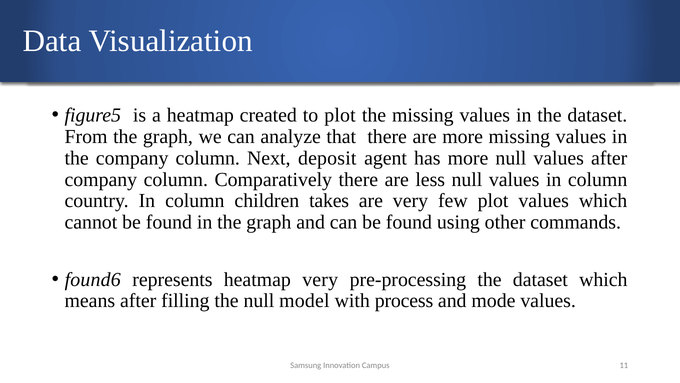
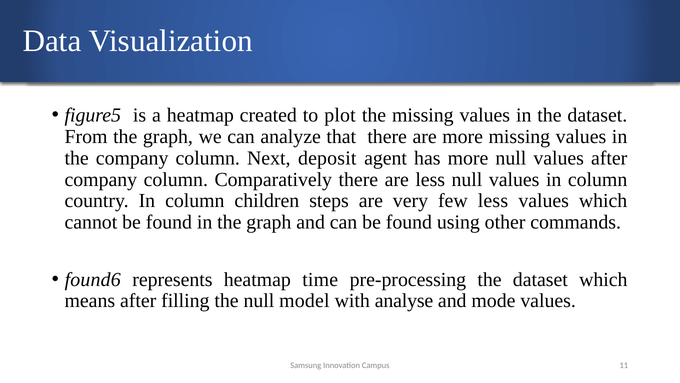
takes: takes -> steps (329, 201)
few plot: plot -> less (493, 201)
heatmap very: very -> time (320, 279)
process: process -> analyse (404, 301)
